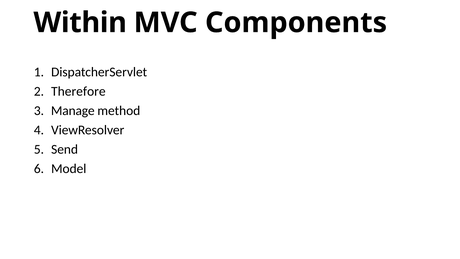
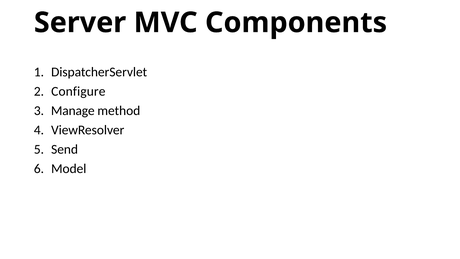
Within: Within -> Server (80, 23)
Therefore: Therefore -> Configure (78, 91)
